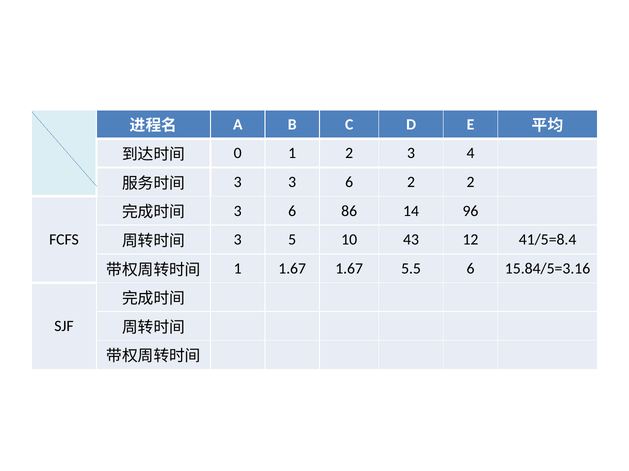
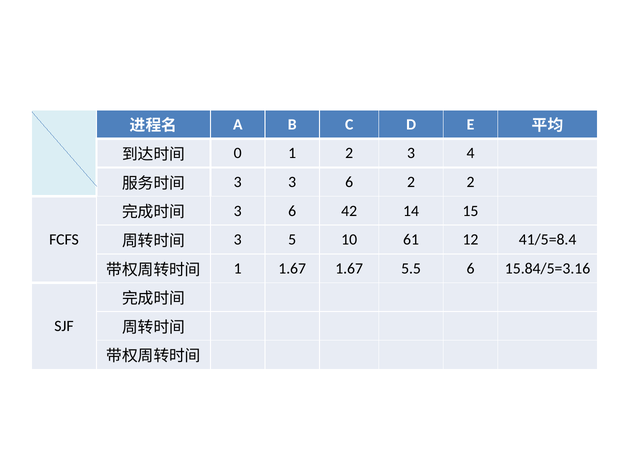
86: 86 -> 42 (349, 211)
96: 96 -> 15 (470, 211)
43: 43 -> 61 (411, 240)
